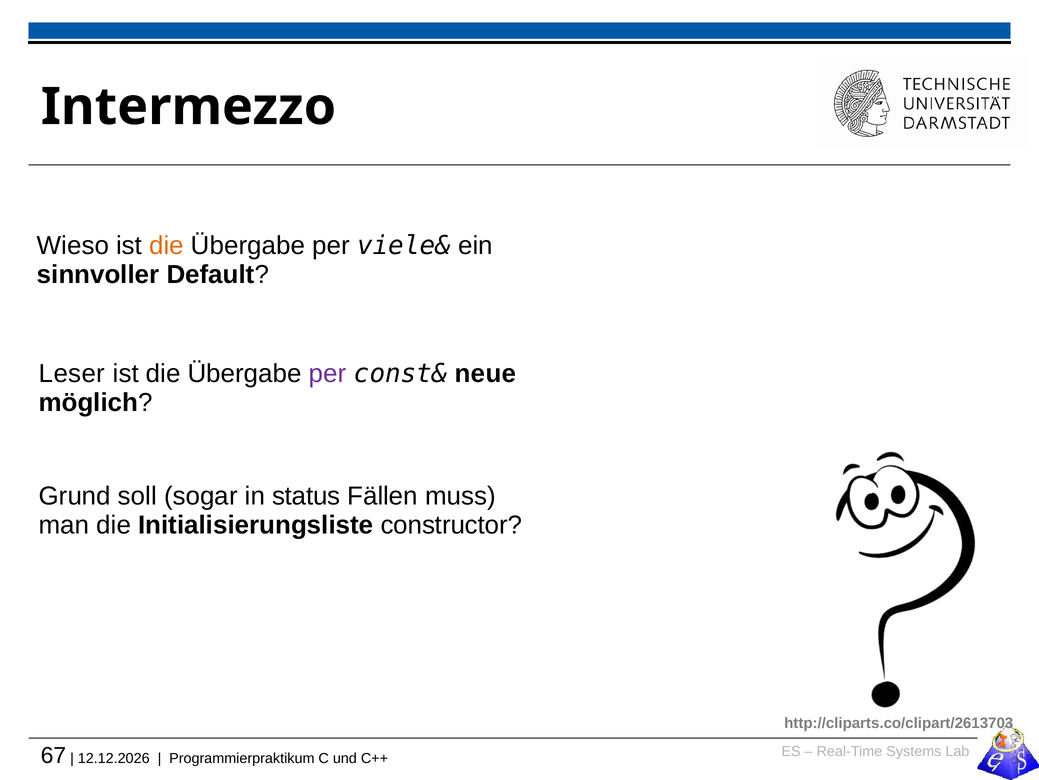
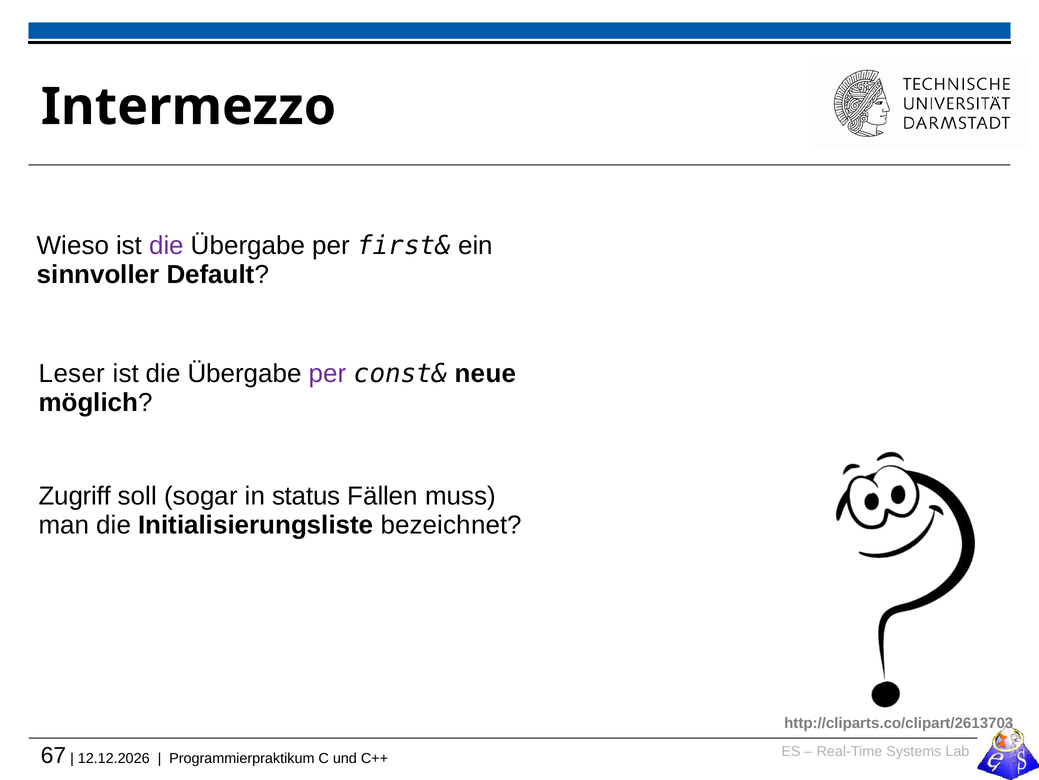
die colour: orange -> purple (167, 246)
viele&: viele& -> first& (404, 246)
Grund: Grund -> Zugriff (75, 496)
constructor: constructor -> bezeichnet (451, 525)
